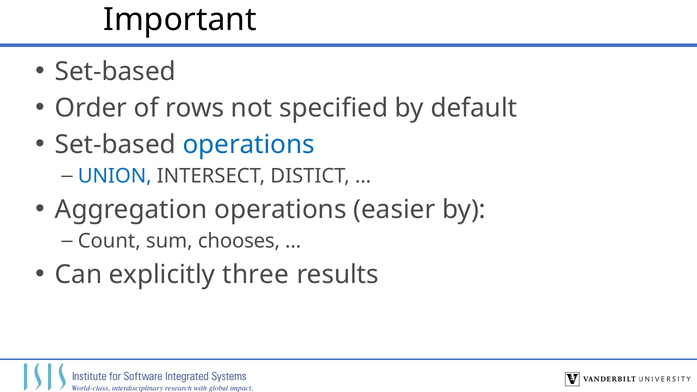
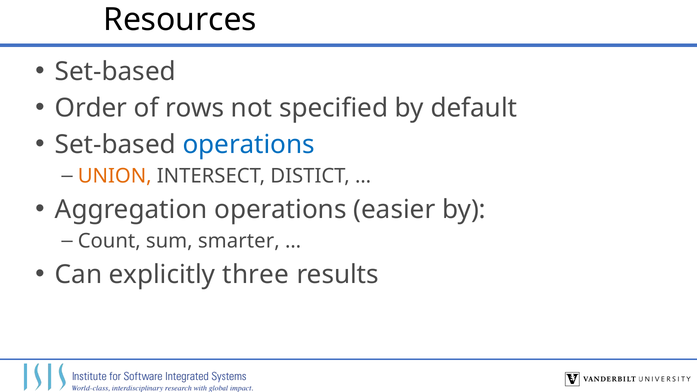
Important: Important -> Resources (180, 20)
UNION colour: blue -> orange (115, 176)
chooses: chooses -> smarter (239, 241)
